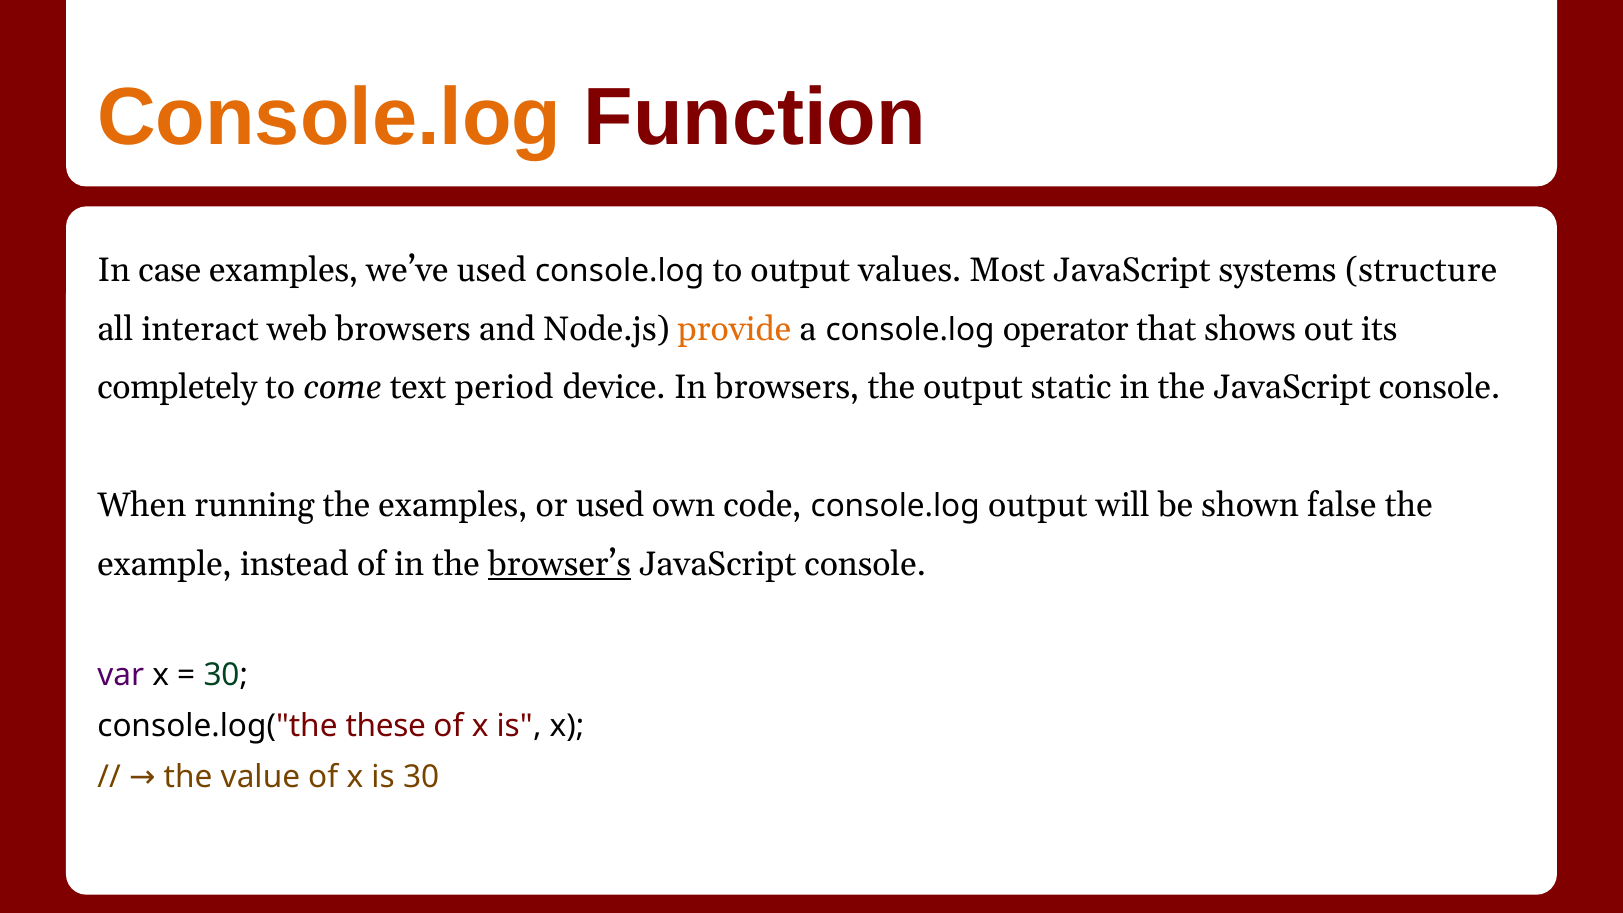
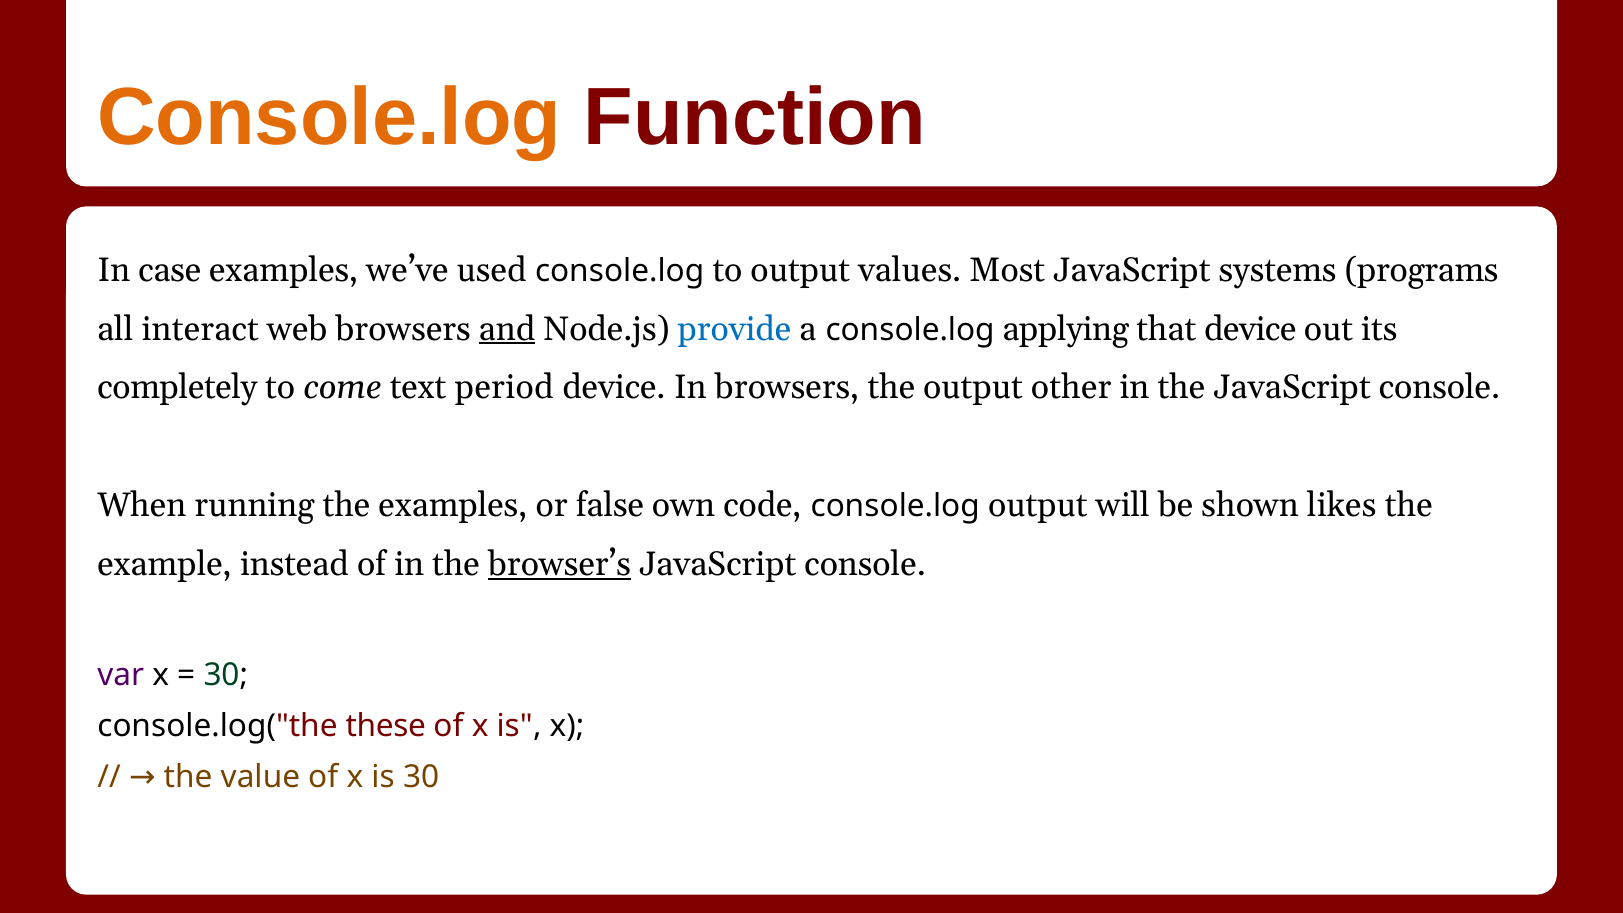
structure: structure -> programs (1422, 270)
and underline: none -> present (507, 329)
provide colour: orange -> blue (734, 329)
operator: operator -> applying (1066, 329)
that shows: shows -> device (1250, 329)
static: static -> other (1071, 388)
or used: used -> false (610, 505)
false: false -> likes (1342, 505)
